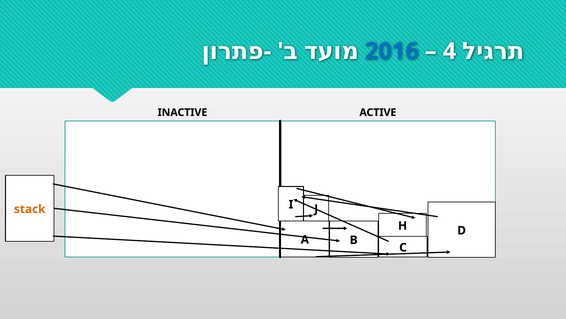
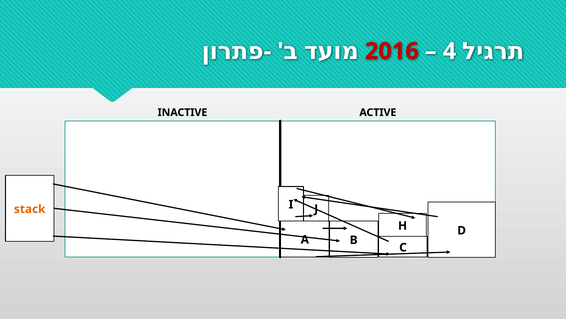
2016 colour: blue -> red (392, 51)
